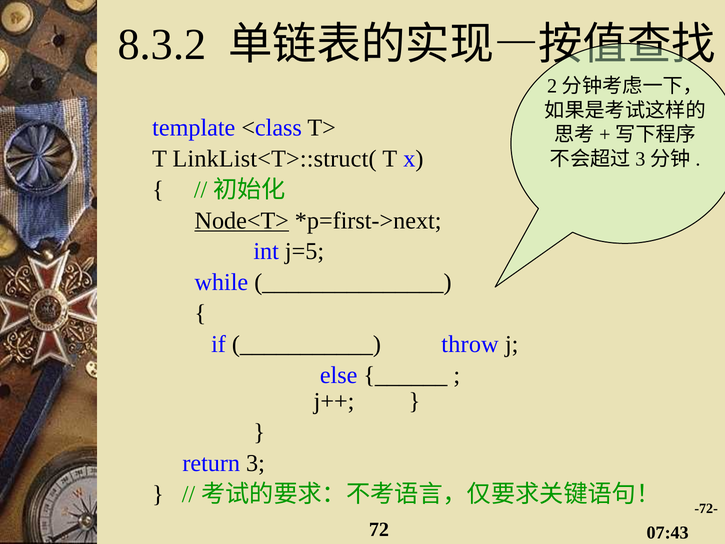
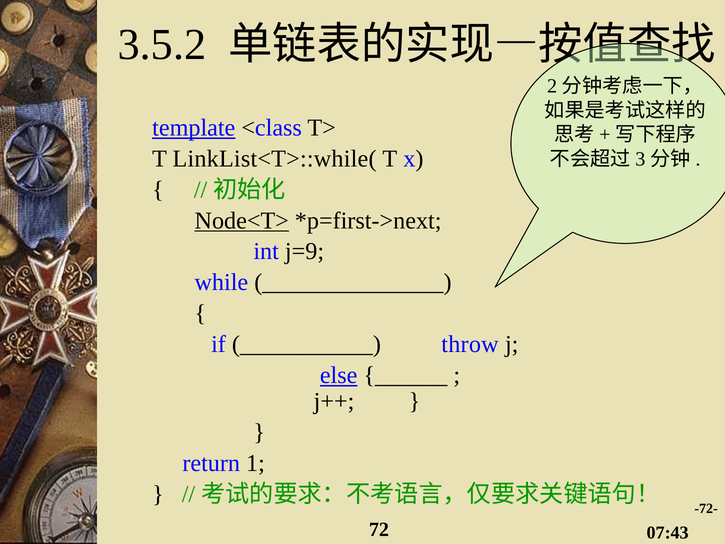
8.3.2: 8.3.2 -> 3.5.2 (162, 45)
template underline: none -> present (194, 128)
LinkList<T>::struct(: LinkList<T>::struct( -> LinkList<T>::while( (275, 159)
j=5: j=5 -> j=9 (305, 251)
else underline: none -> present (339, 375)
3: 3 -> 1 (256, 463)
